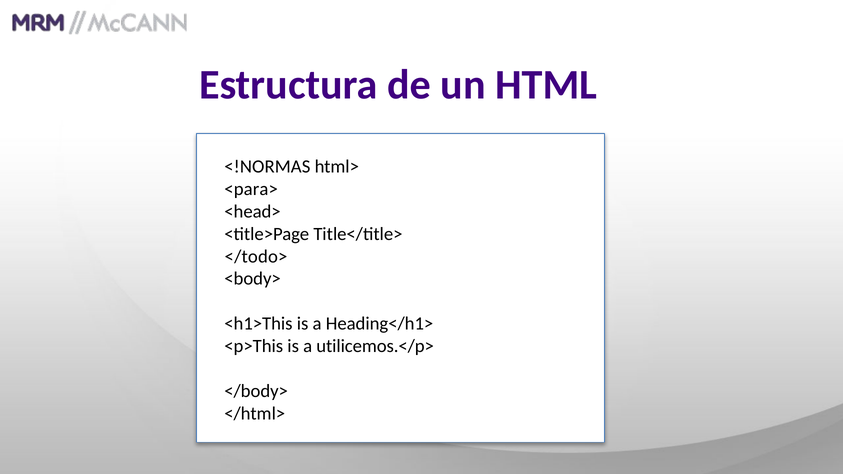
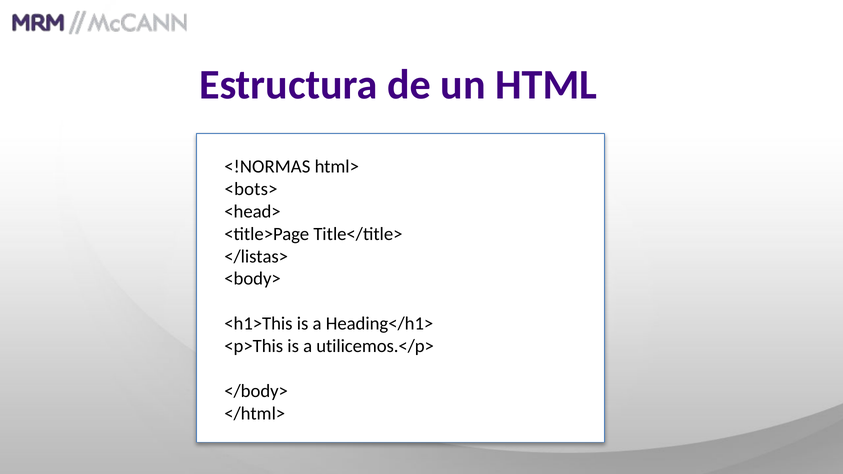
<para>: <para> -> <bots> (251, 189)
</todo>: </todo> -> </listas> (256, 256)
